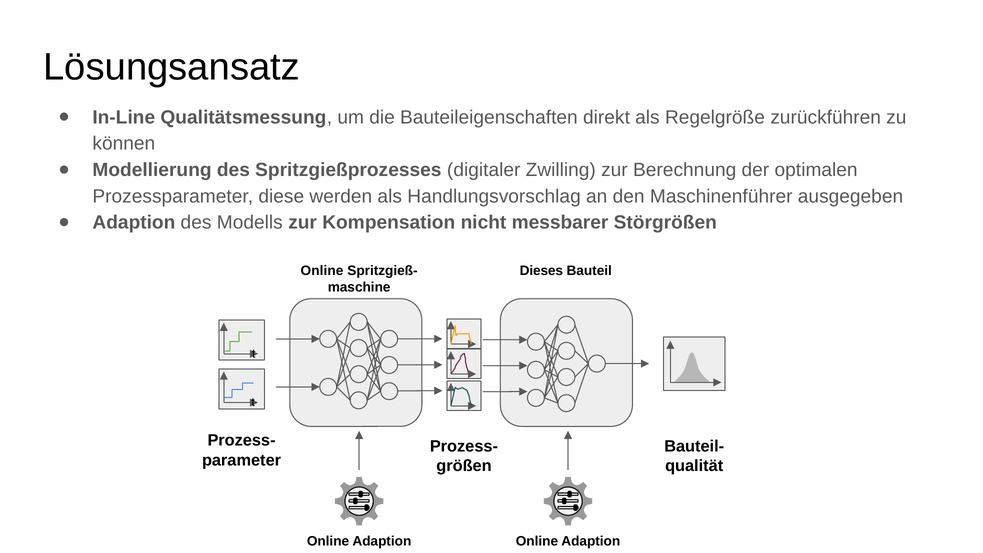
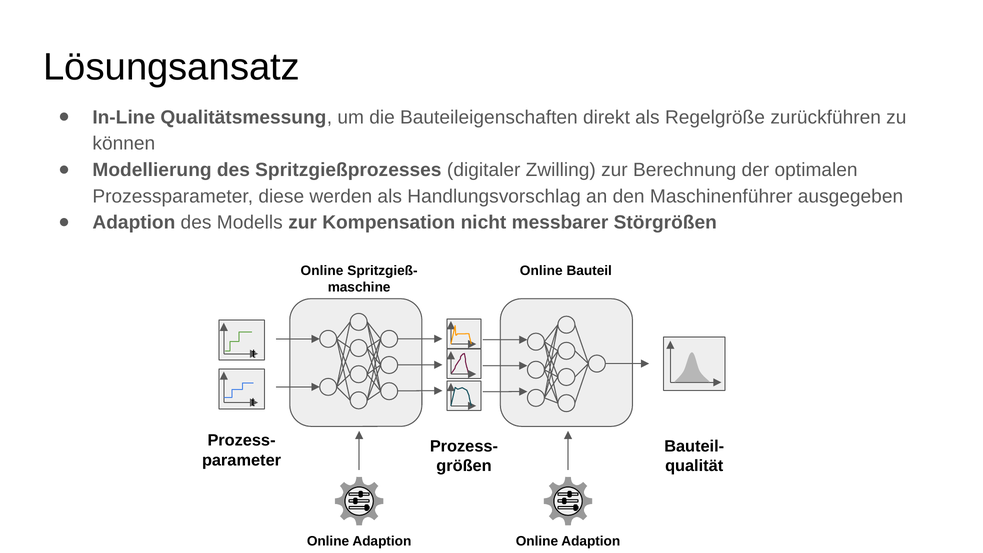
Dieses: Dieses -> Online (541, 271)
